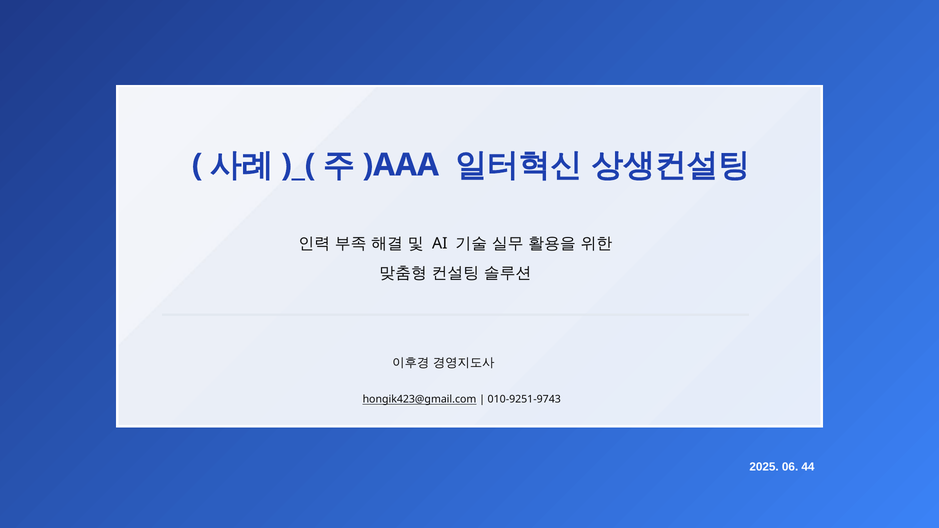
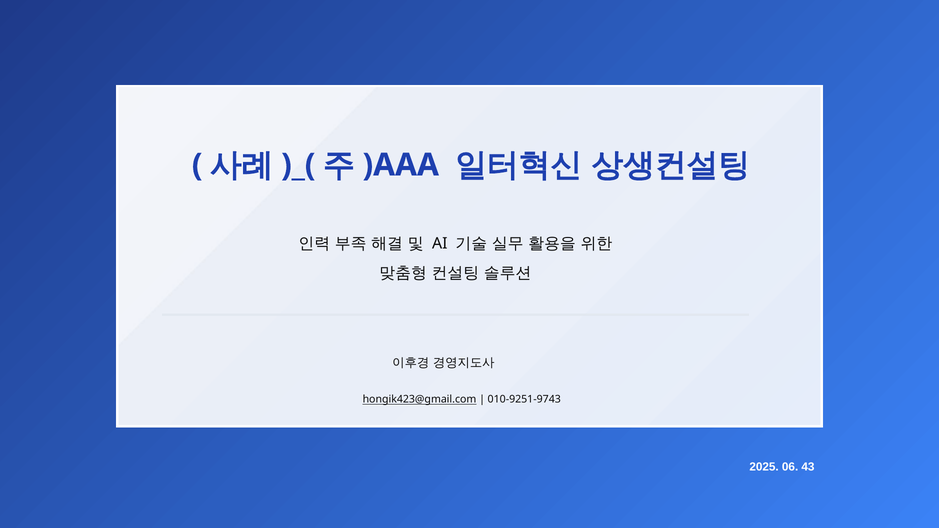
44: 44 -> 43 (808, 467)
